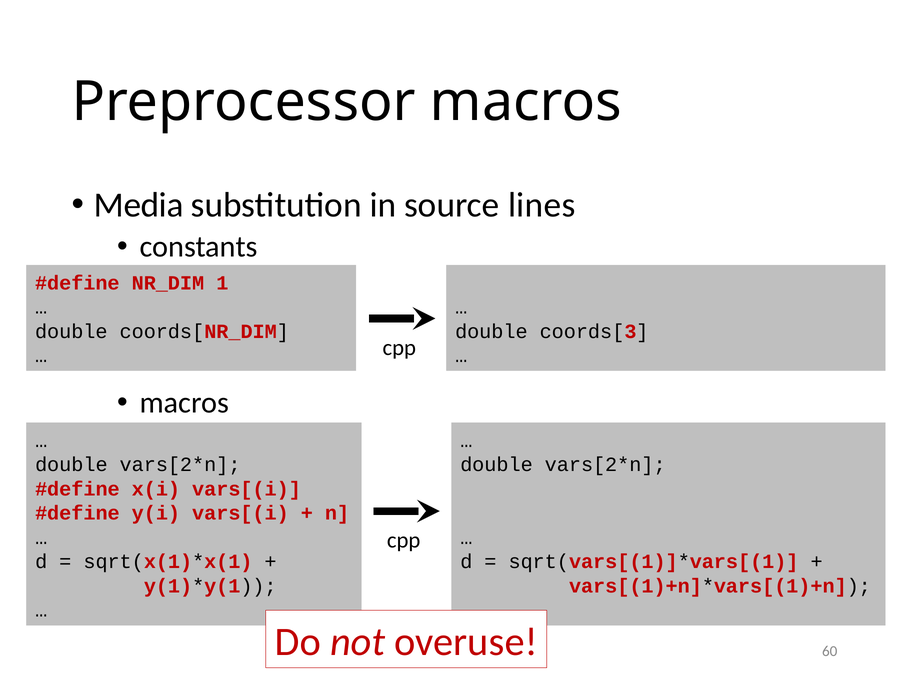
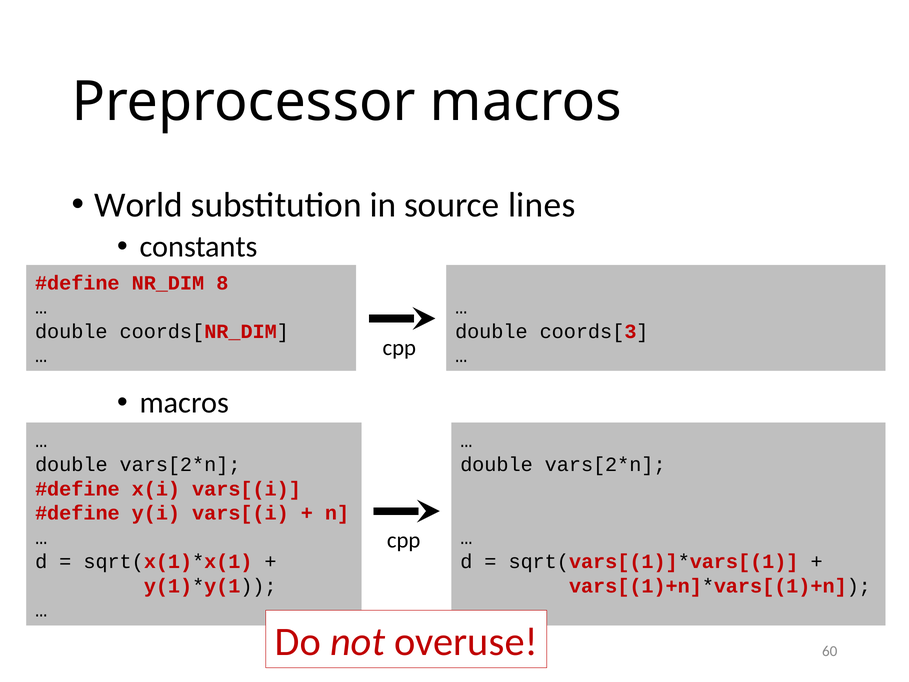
Media: Media -> World (139, 205)
1: 1 -> 8 (222, 283)
